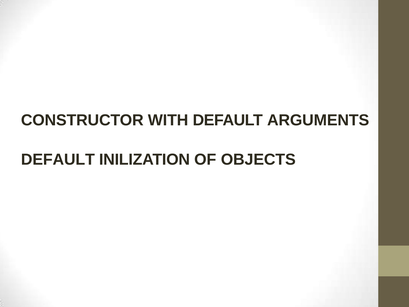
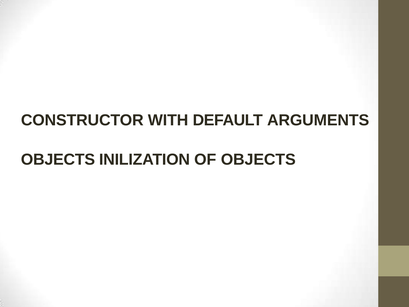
DEFAULT: DEFAULT -> OBJECTS (58, 159)
